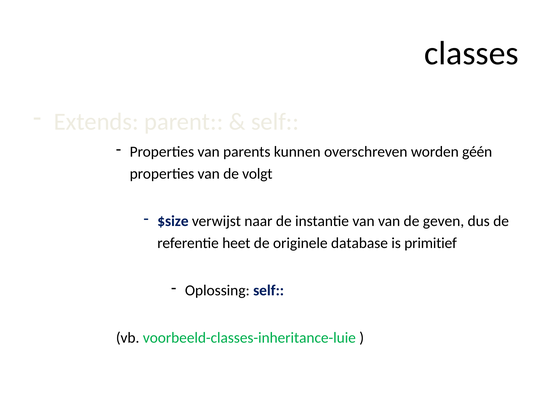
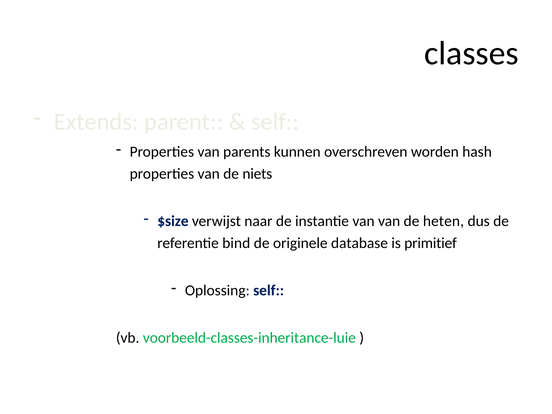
géén: géén -> hash (477, 152)
volgt: volgt -> niets (257, 174)
geven: geven -> heten (443, 221)
heet: heet -> bind (236, 243)
